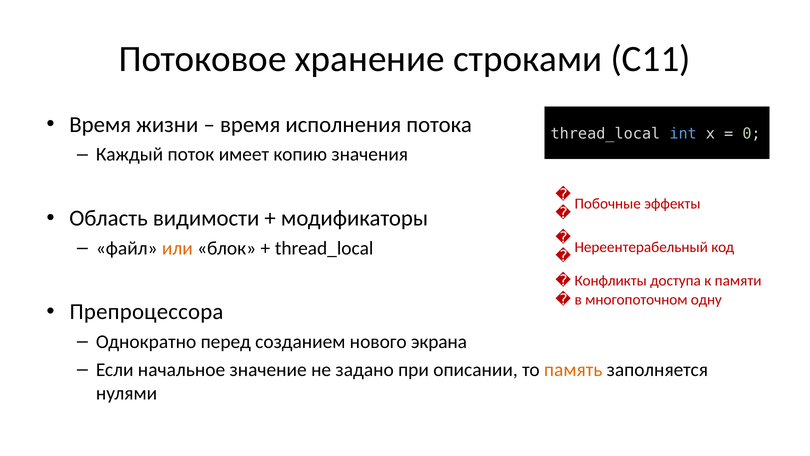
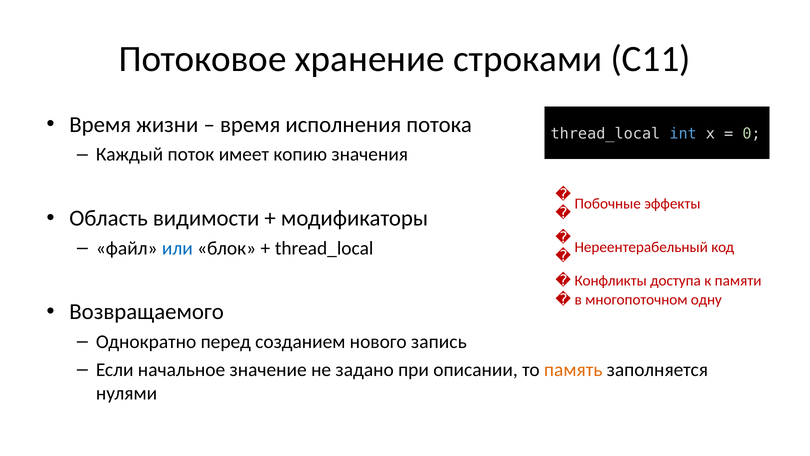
или colour: orange -> blue (177, 248)
Препроцессора: Препроцессора -> Возвращаемого (147, 312)
экрана: экрана -> запись (439, 342)
